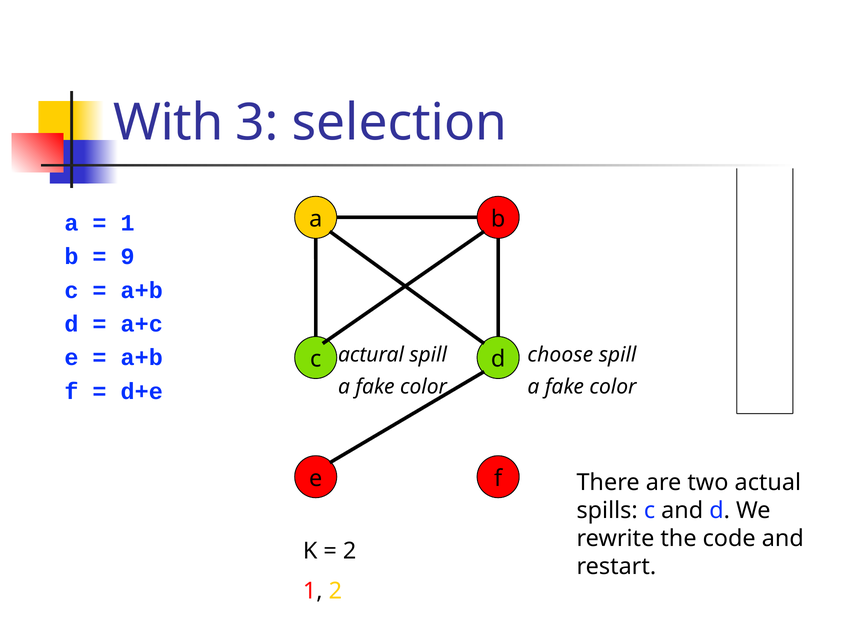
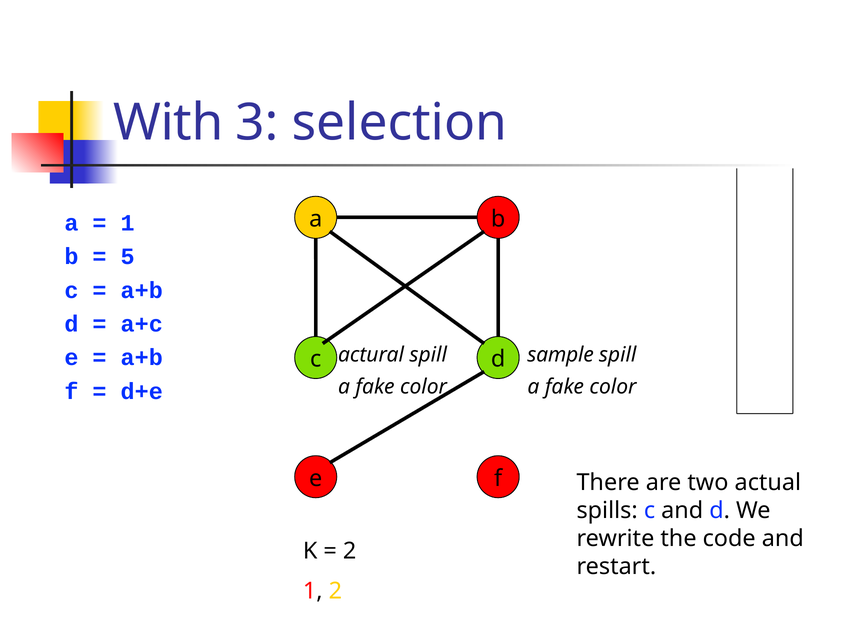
9: 9 -> 5 (128, 257)
choose: choose -> sample (561, 355)
